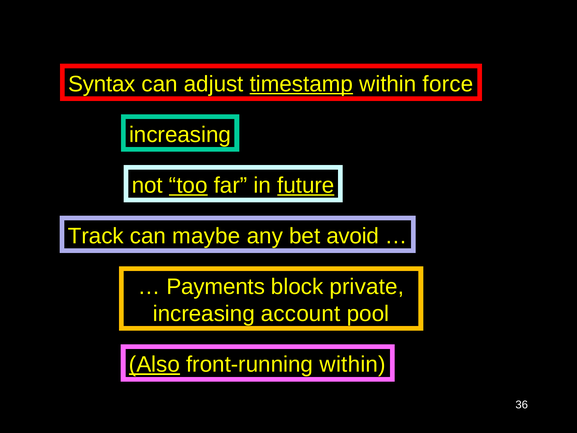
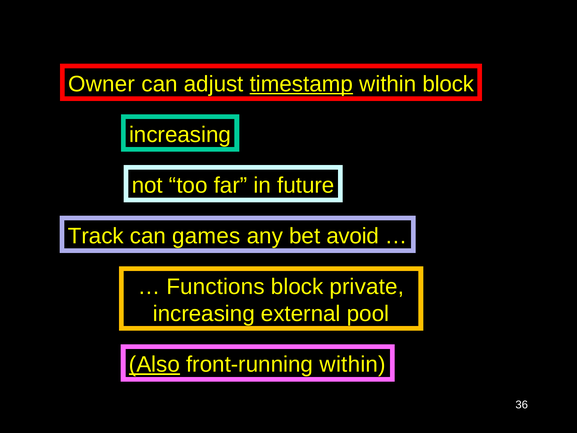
Syntax: Syntax -> Owner (102, 84)
within force: force -> block (448, 84)
too underline: present -> none (188, 185)
future underline: present -> none (306, 185)
maybe: maybe -> games (206, 236)
Payments: Payments -> Functions (216, 286)
account: account -> external (301, 313)
